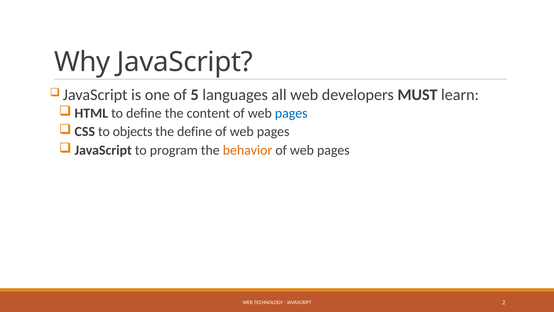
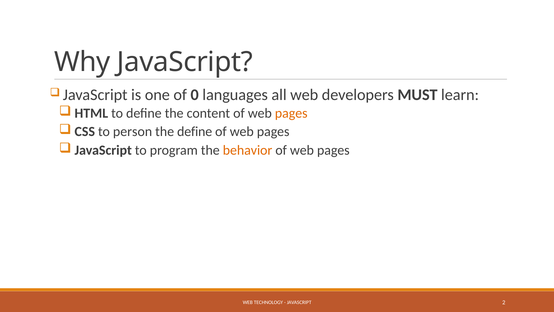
5: 5 -> 0 (195, 95)
pages colour: blue -> orange (291, 113)
objects: objects -> person (133, 132)
